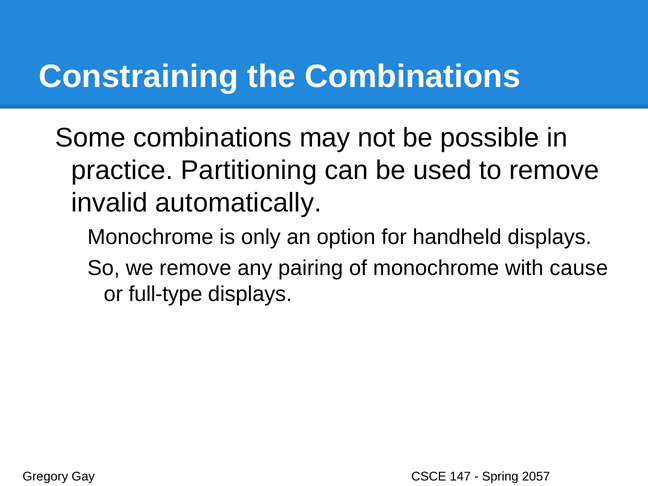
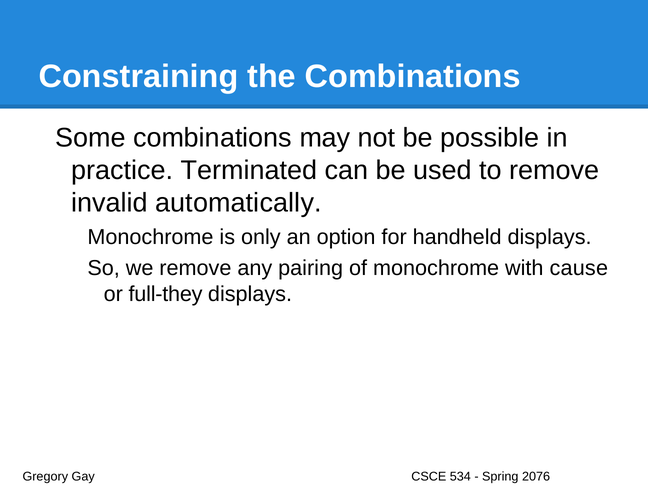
Partitioning: Partitioning -> Terminated (249, 170)
full-type: full-type -> full-they (166, 294)
147: 147 -> 534 (460, 477)
2057: 2057 -> 2076 (536, 477)
